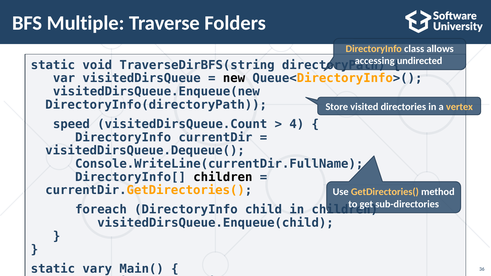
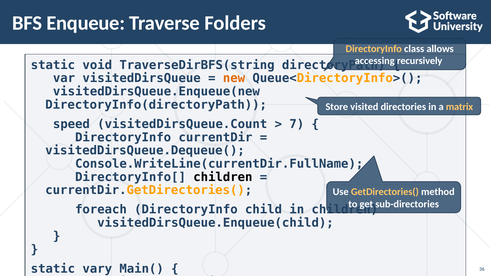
Multiple: Multiple -> Enqueue (86, 23)
undirected: undirected -> recursively (420, 61)
new colour: black -> orange (234, 78)
vertex: vertex -> matrix (459, 107)
4: 4 -> 7 (297, 124)
